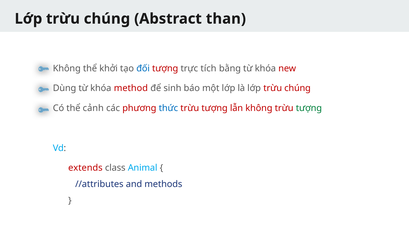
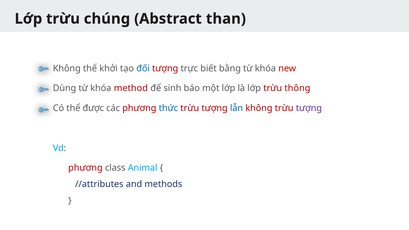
tích: tích -> biết (209, 68)
là lớp trừu chúng: chúng -> thông (297, 88)
cảnh: cảnh -> được (93, 108)
lẫn colour: red -> blue (237, 108)
tượng colour: green -> purple (309, 108)
extends: extends -> phương (85, 168)
